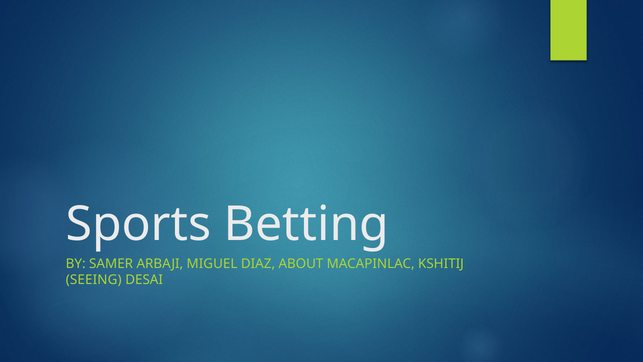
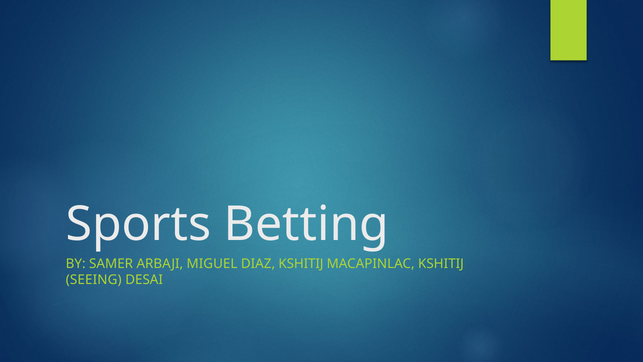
DIAZ ABOUT: ABOUT -> KSHITIJ (301, 263)
